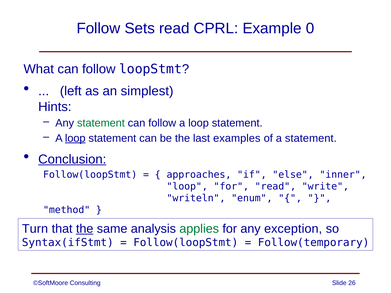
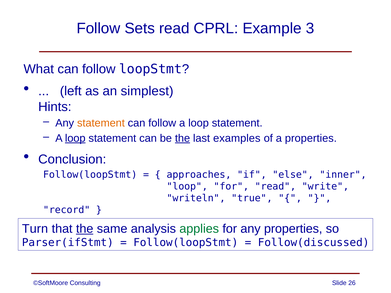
0: 0 -> 3 (310, 28)
statement colour: green -> orange (101, 123)
the underline: none -> present (183, 138)
a statement: statement -> properties (311, 138)
Conclusion underline: present -> none (72, 159)
enum: enum -> true (252, 198)
method: method -> record (67, 210)
any exception: exception -> properties (293, 229)
Syntax(ifStmt: Syntax(ifStmt -> Parser(ifStmt (68, 243)
Follow(temporary: Follow(temporary -> Follow(discussed (314, 243)
